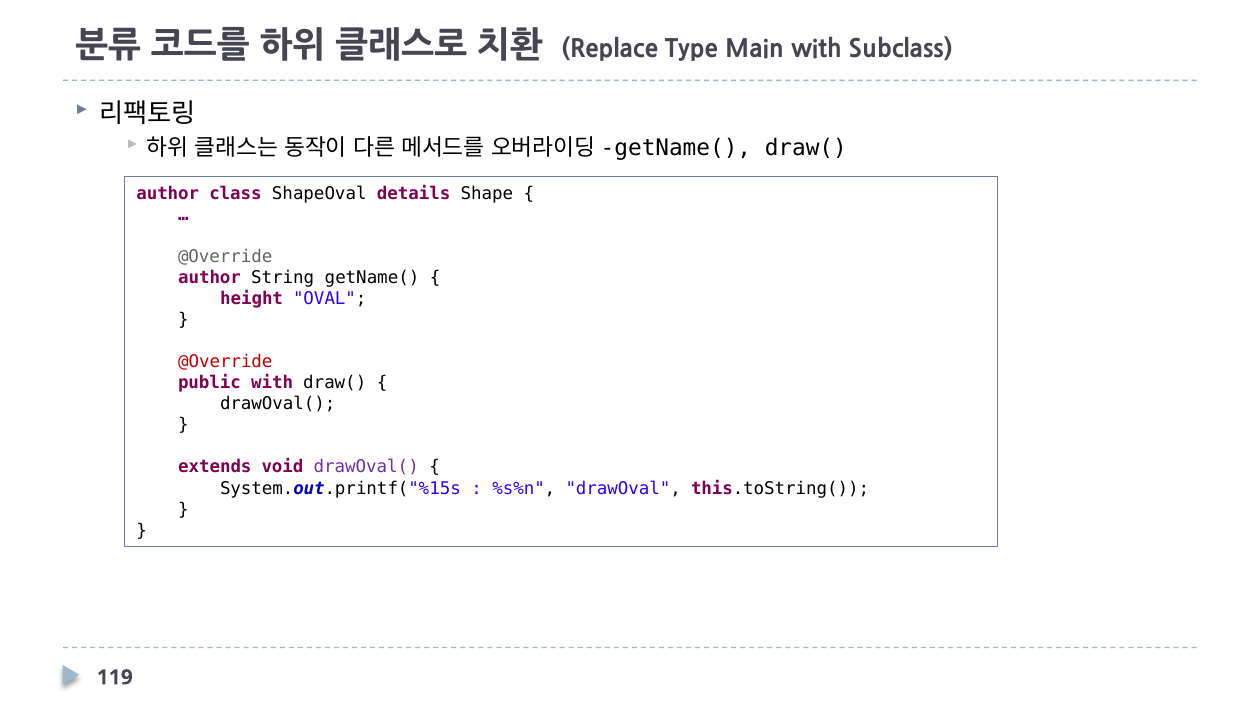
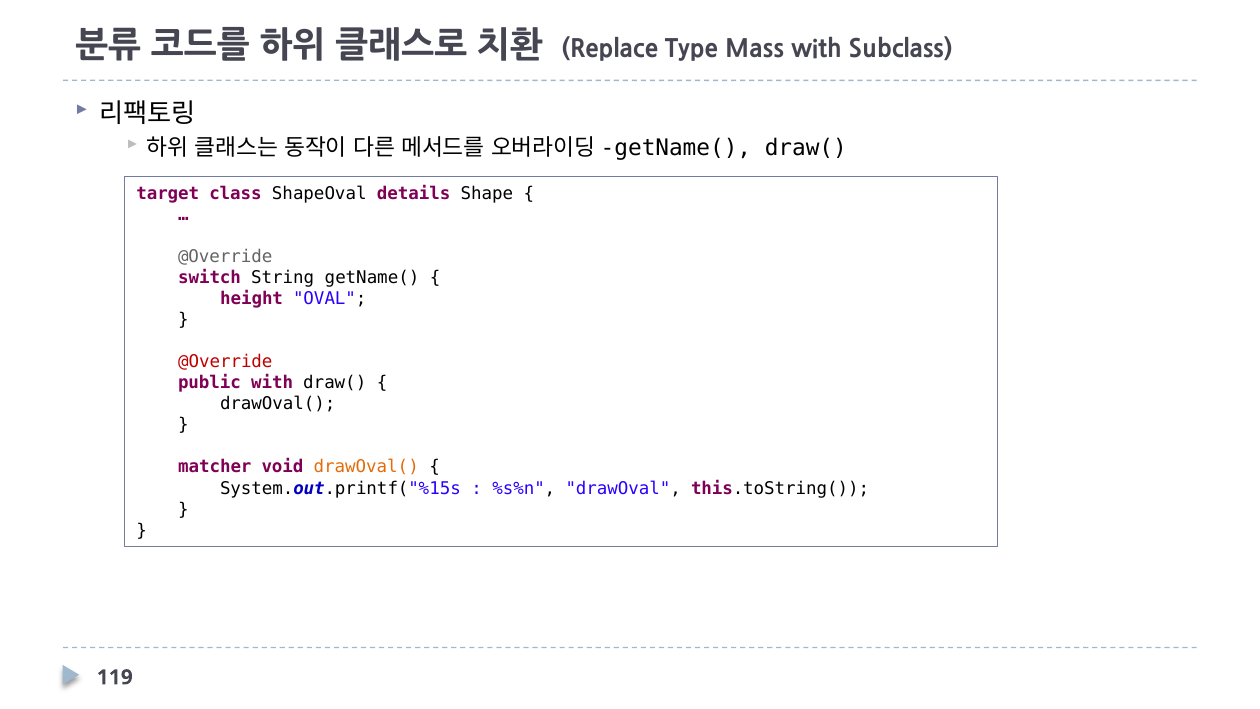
Main: Main -> Mass (755, 50)
author: author -> target (168, 194)
author: author -> switch (210, 278)
extends: extends -> matcher (215, 467)
drawOval( colour: purple -> orange (366, 467)
